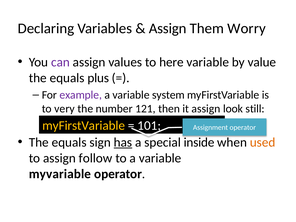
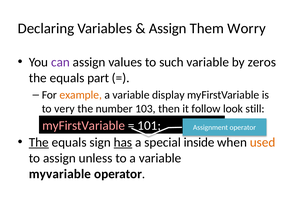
here: here -> such (171, 62)
value: value -> zeros (262, 62)
plus: plus -> part (98, 78)
example colour: purple -> orange (81, 95)
system: system -> display (168, 95)
121: 121 -> 103 (145, 109)
it assign: assign -> follow (206, 109)
myFirstVariable colour: yellow -> pink (84, 125)
The underline: none -> present (39, 142)
follow: follow -> unless (96, 158)
